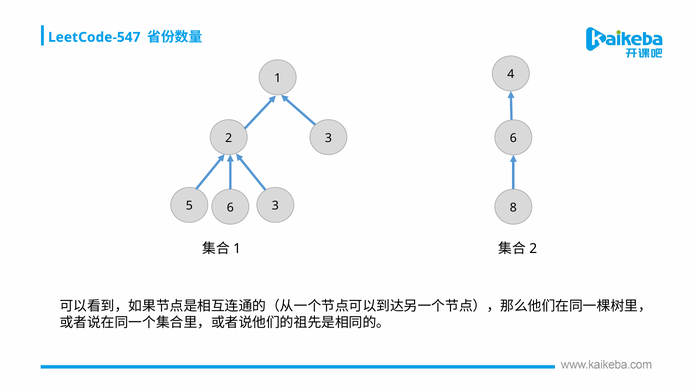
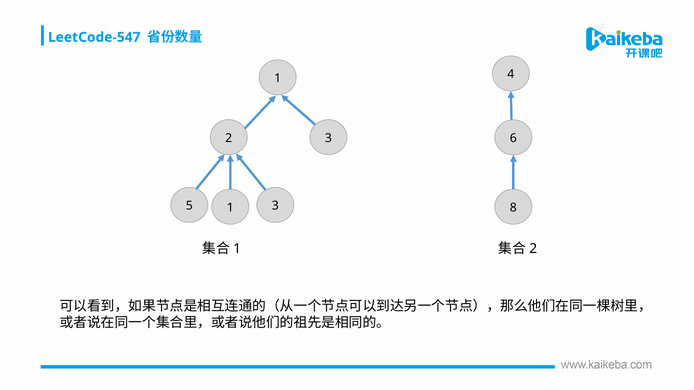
5 6: 6 -> 1 (230, 208)
